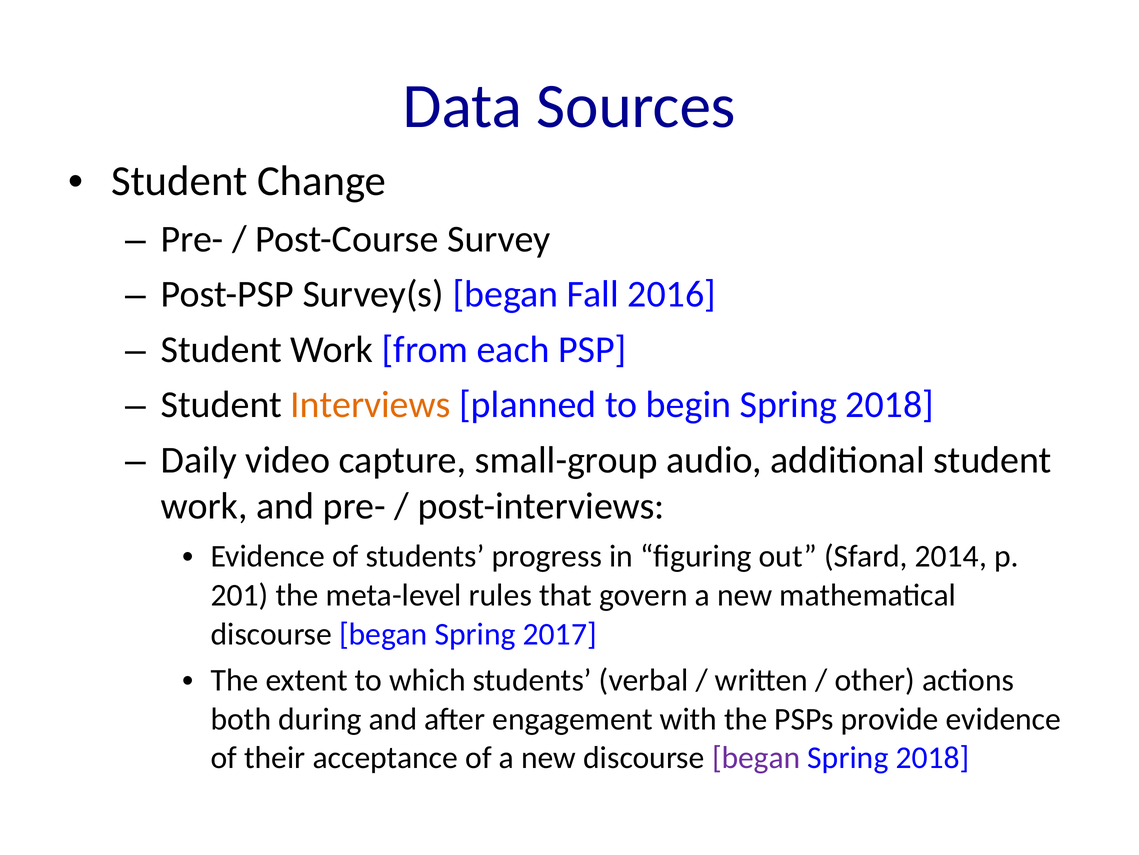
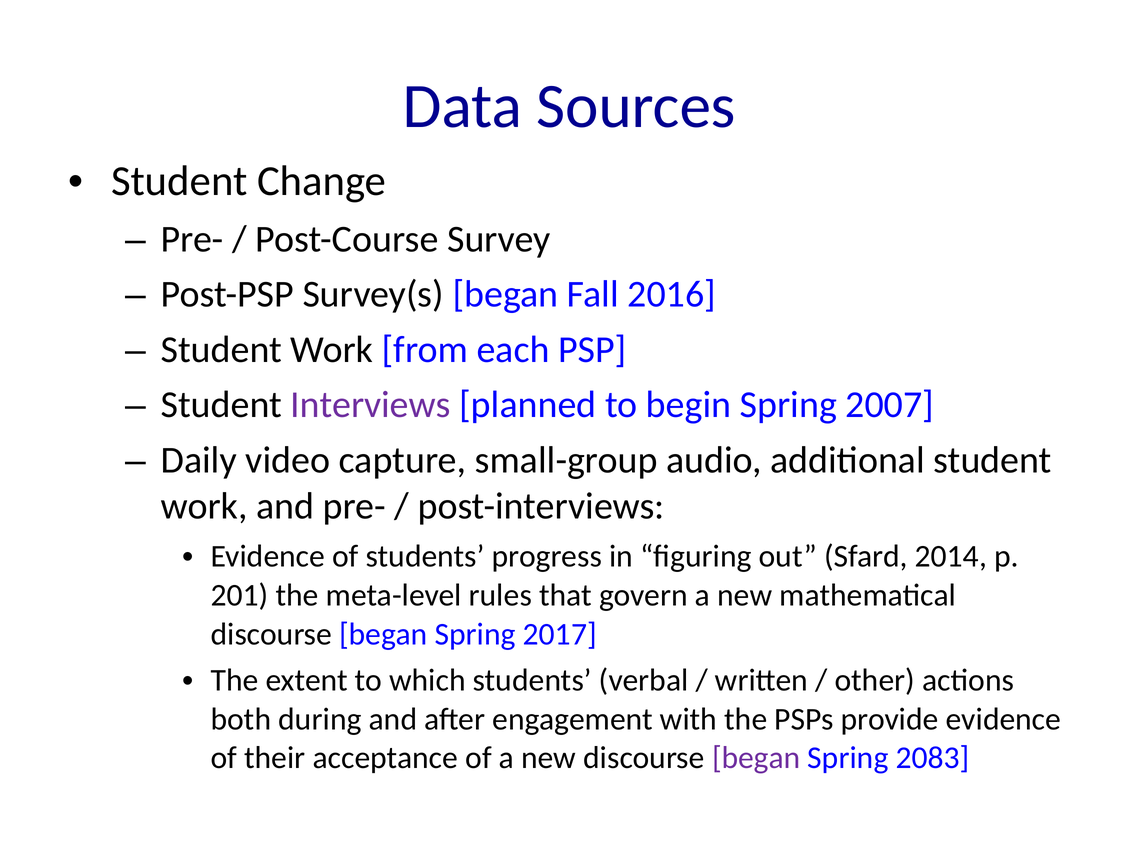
Interviews colour: orange -> purple (371, 404)
begin Spring 2018: 2018 -> 2007 (890, 404)
2018: 2018 -> 2083 (933, 757)
